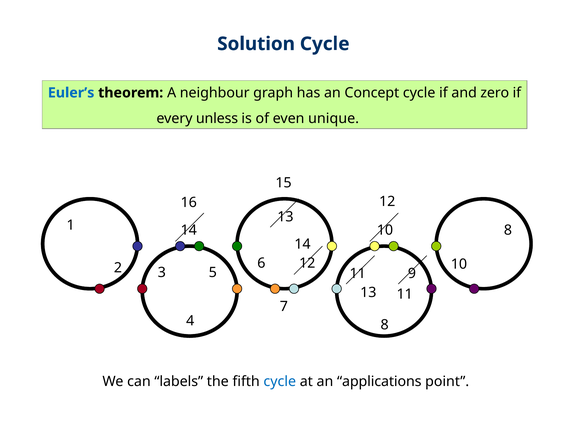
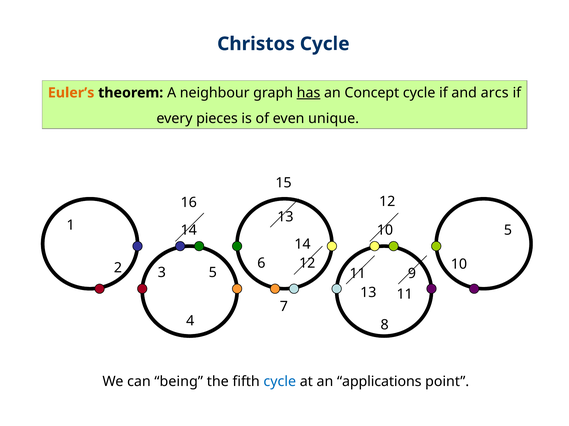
Solution: Solution -> Christos (256, 44)
Euler’s colour: blue -> orange (71, 93)
has underline: none -> present (309, 93)
zero: zero -> arcs (495, 93)
unless: unless -> pieces (217, 119)
14 8: 8 -> 5 (508, 230)
labels: labels -> being (179, 382)
